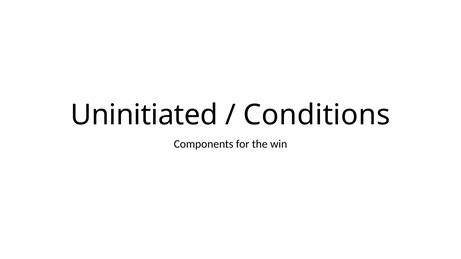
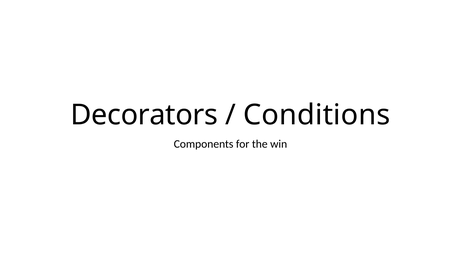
Uninitiated: Uninitiated -> Decorators (144, 115)
